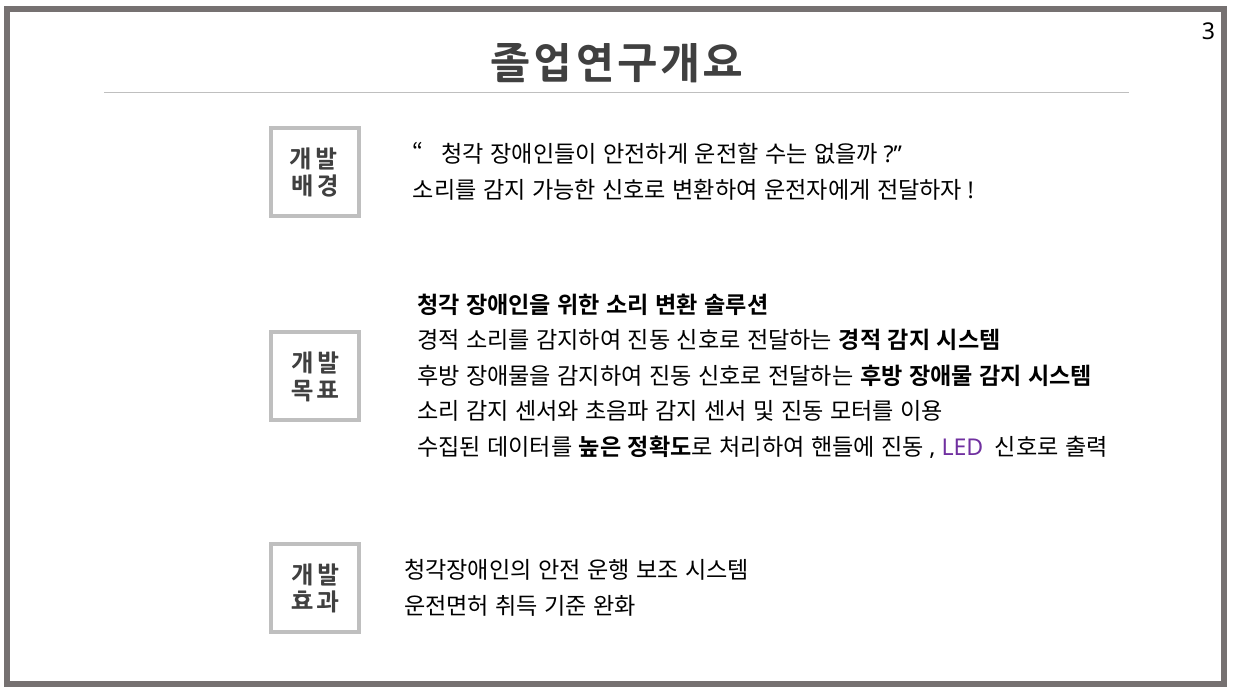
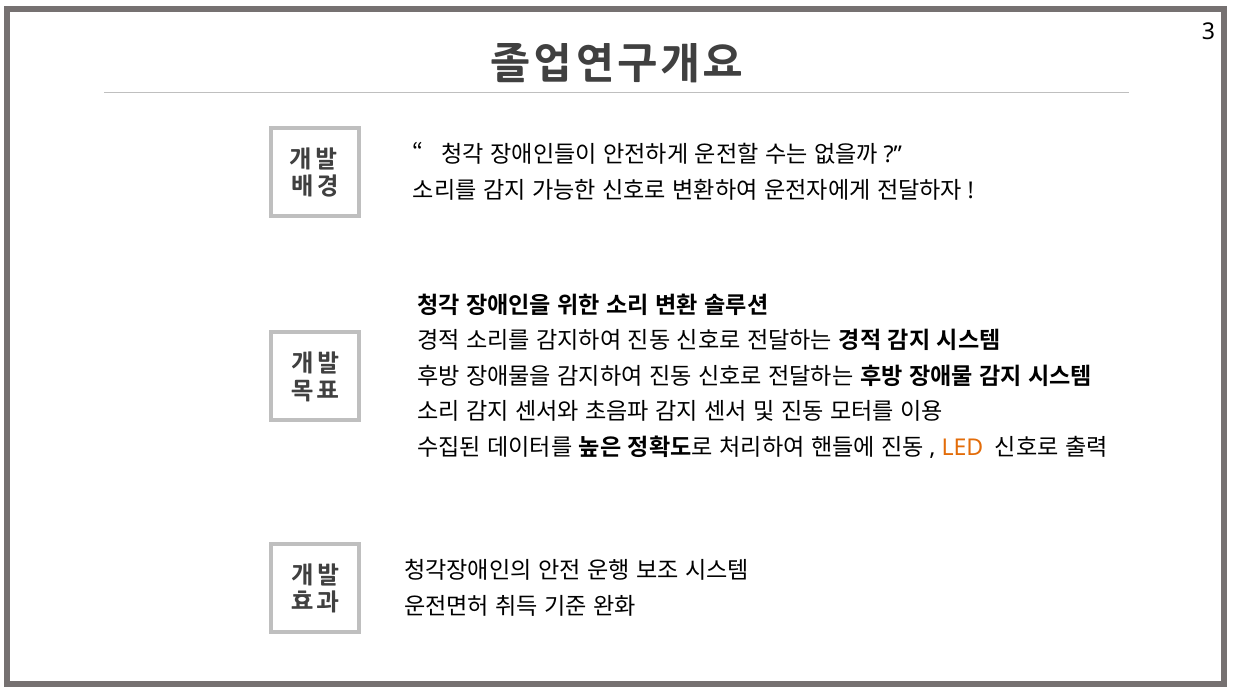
LED colour: purple -> orange (962, 448)
